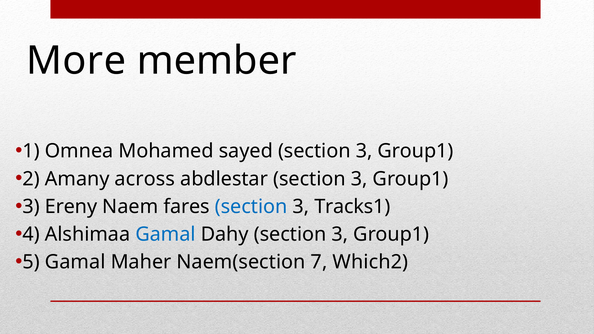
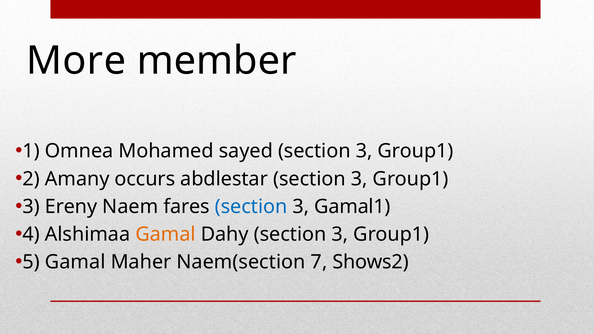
across: across -> occurs (145, 179)
Tracks1: Tracks1 -> Gamal1 (352, 207)
Gamal colour: blue -> orange (165, 234)
Which2: Which2 -> Shows2 (371, 262)
